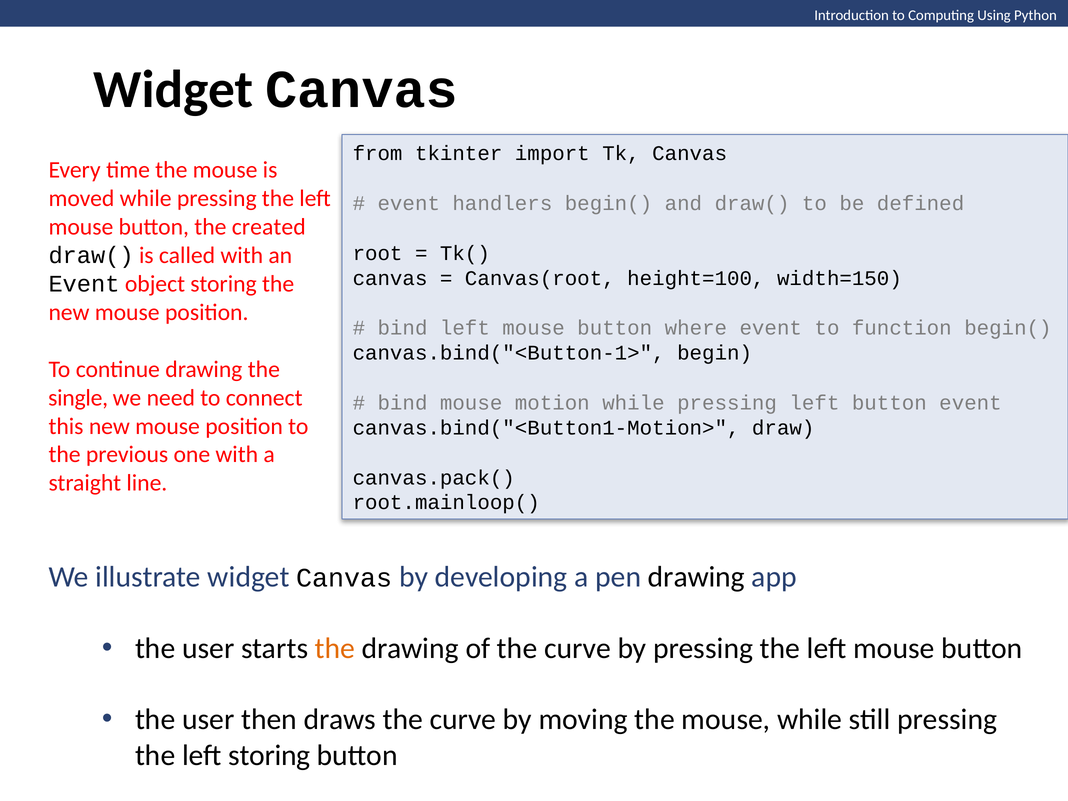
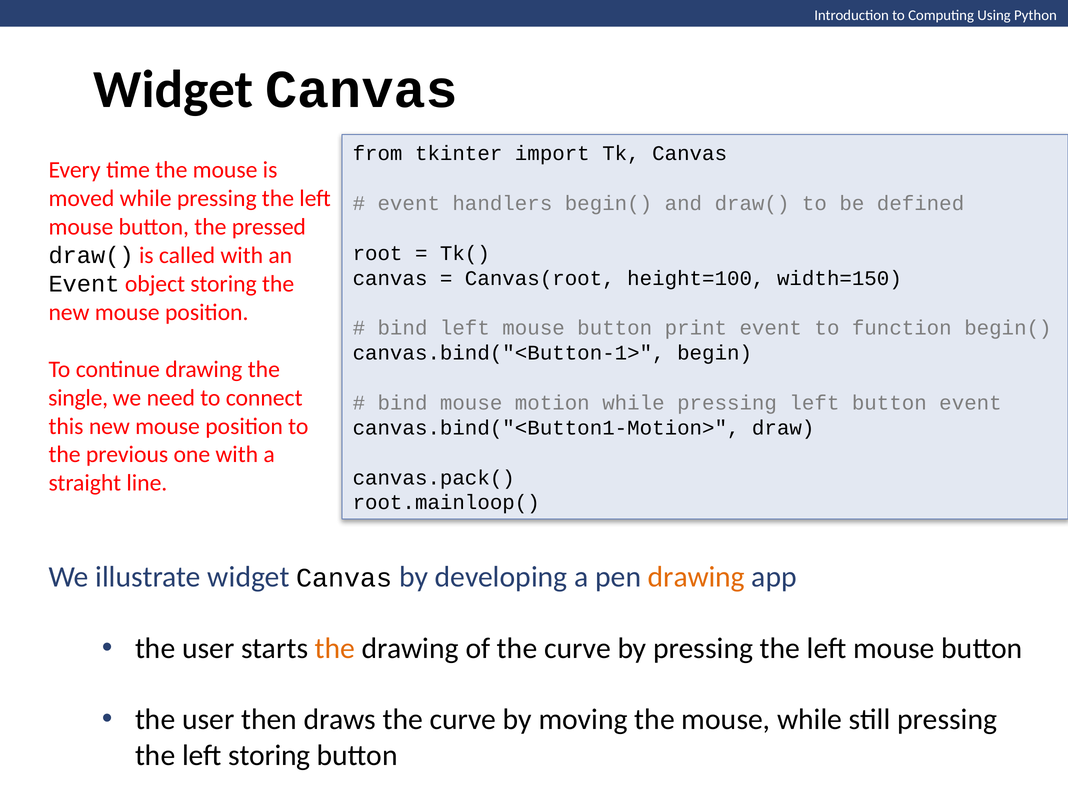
created: created -> pressed (269, 227)
where: where -> print (696, 328)
drawing colour: black -> orange (696, 577)
